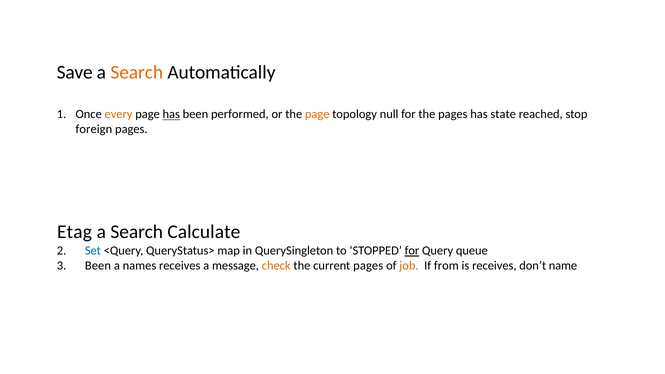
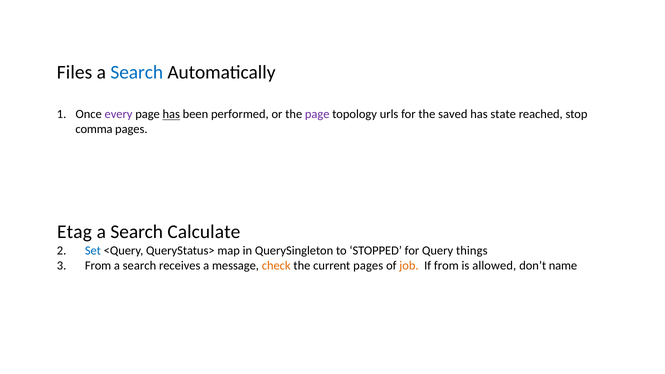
Save: Save -> Files (75, 72)
Search colour: orange -> blue (137, 72)
every colour: orange -> purple (119, 114)
page colour: orange -> purple (317, 114)
null: null -> urls (389, 114)
the pages: pages -> saved (453, 114)
foreign: foreign -> comma (94, 129)
for underline: present -> none (412, 251)
queue: queue -> things (472, 251)
Been: Been -> From (98, 266)
names: names -> search (139, 266)
is receives: receives -> allowed (494, 266)
